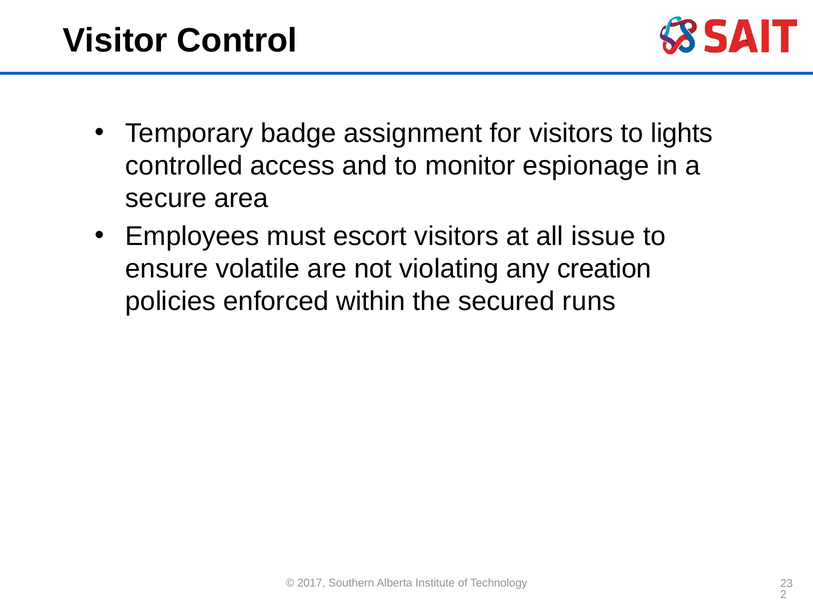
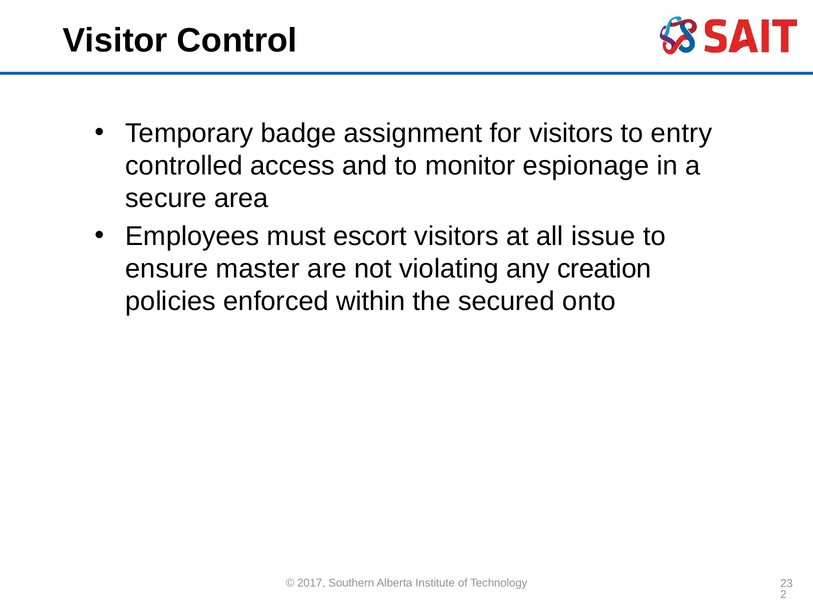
lights: lights -> entry (682, 133)
volatile: volatile -> master (258, 269)
runs: runs -> onto (589, 301)
